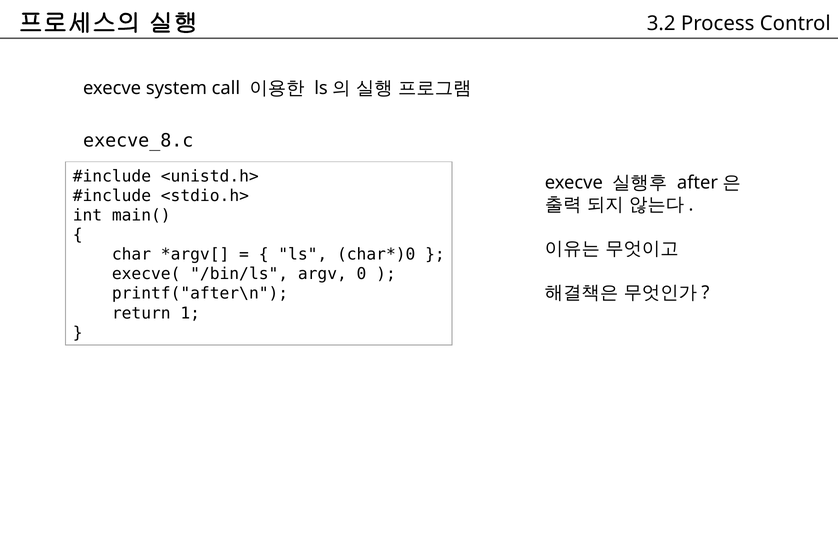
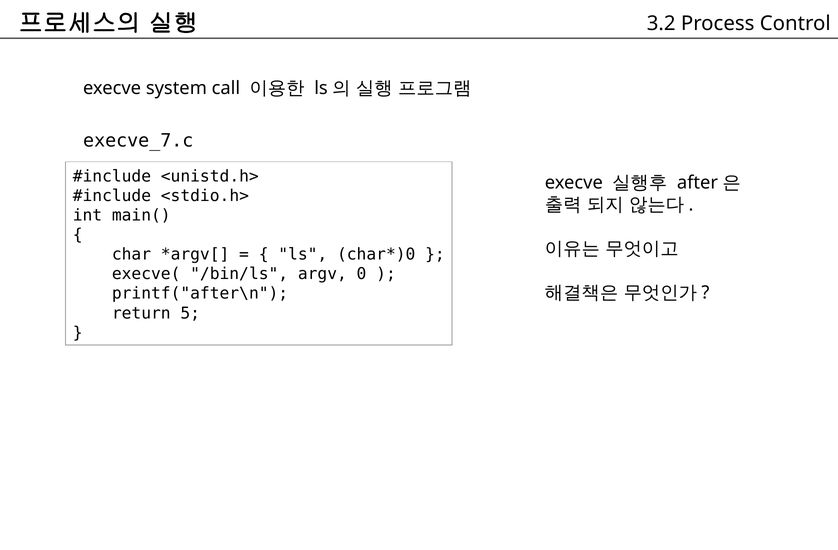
execve_8.c: execve_8.c -> execve_7.c (138, 141)
1: 1 -> 5 (190, 313)
